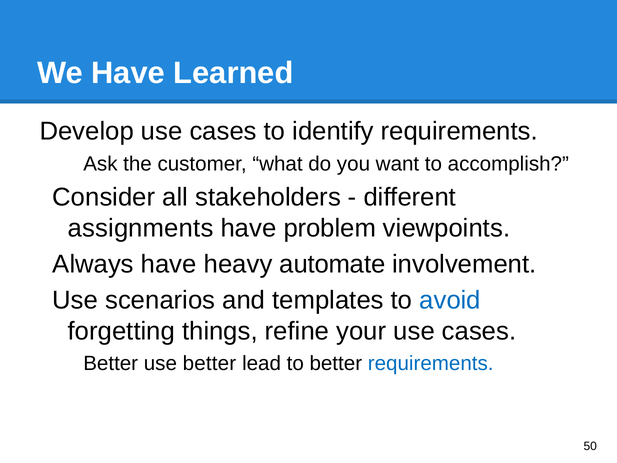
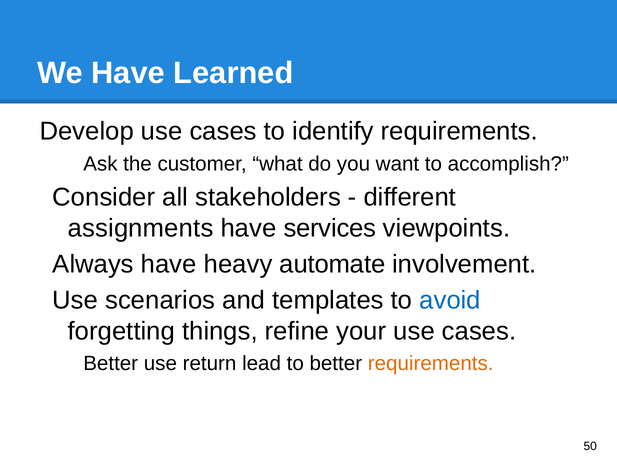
problem: problem -> services (330, 228)
use better: better -> return (210, 363)
requirements colour: blue -> orange (431, 363)
